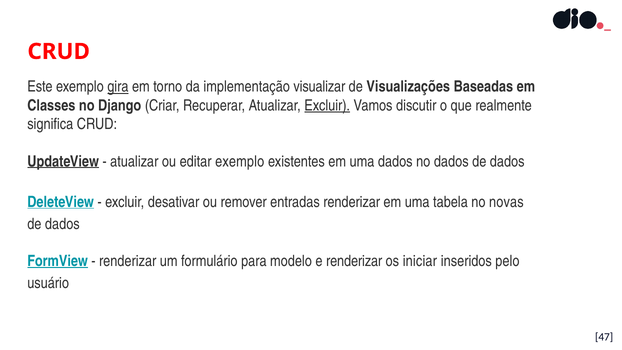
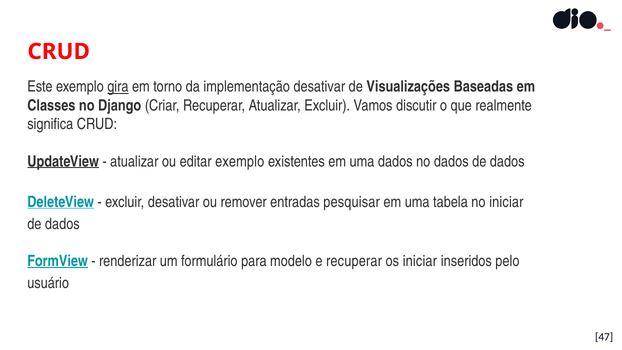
implementação visualizar: visualizar -> desativar (319, 87)
Excluir underline: present -> none (327, 105)
entradas renderizar: renderizar -> pesquisar (352, 202)
no novas: novas -> iniciar (506, 202)
e renderizar: renderizar -> recuperar (354, 261)
